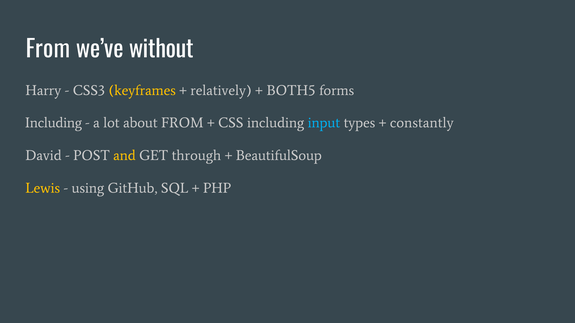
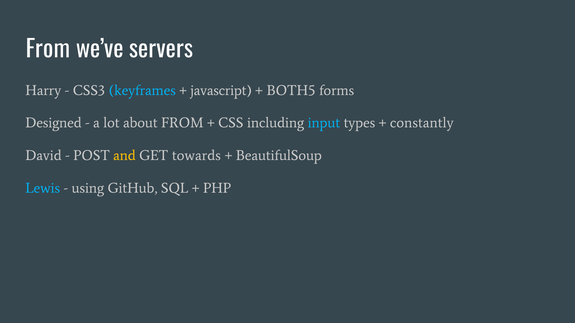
without: without -> servers (161, 50)
keyframes colour: yellow -> light blue (142, 90)
relatively: relatively -> javascript (221, 90)
Including: Including -> Designed (53, 123)
through: through -> towards (196, 156)
Lewis colour: yellow -> light blue (43, 188)
